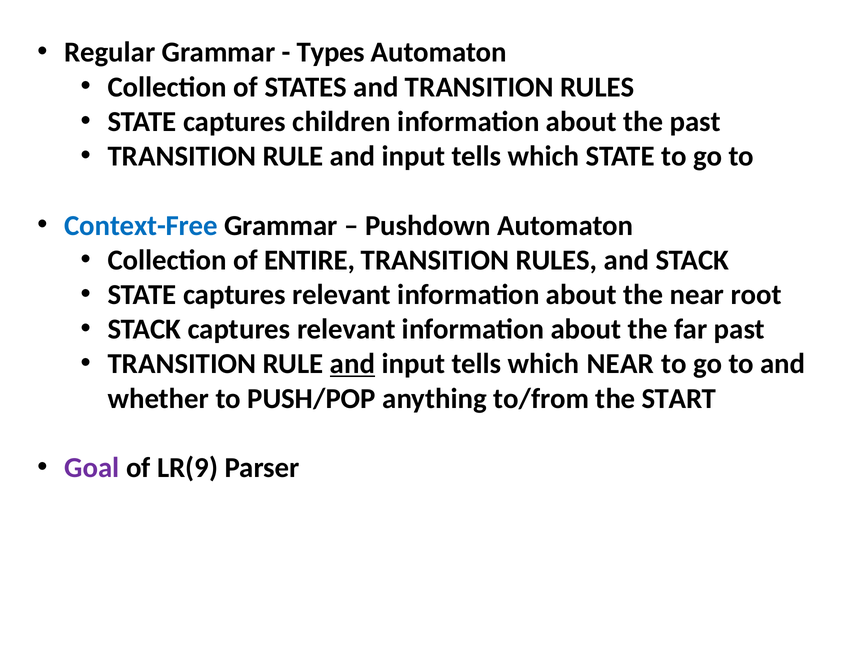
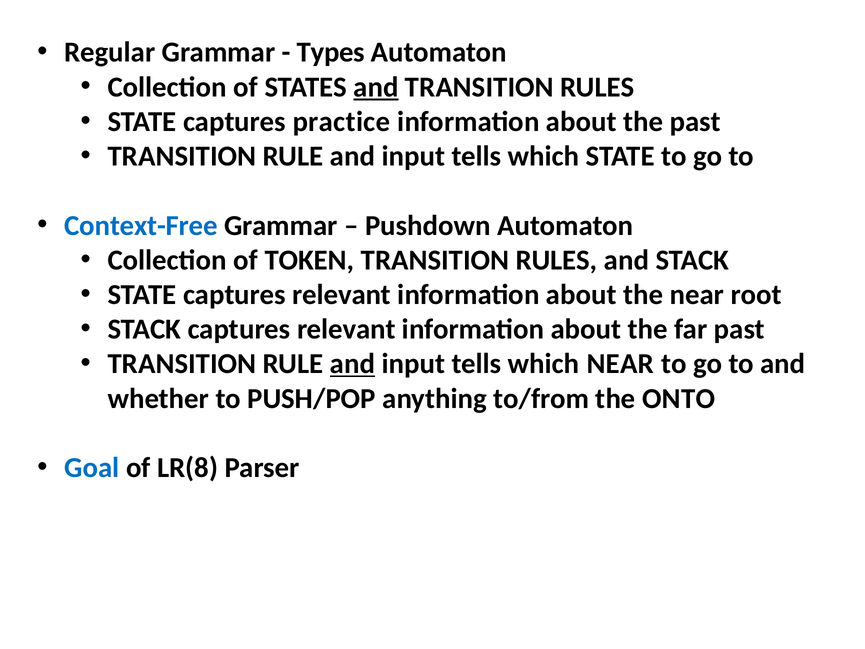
and underline: none -> present (376, 87)
children: children -> practice (342, 122)
ENTIRE: ENTIRE -> TOKEN (309, 260)
START: START -> ONTO (679, 398)
Goal colour: purple -> blue (92, 468)
LR(9: LR(9 -> LR(8 (188, 468)
